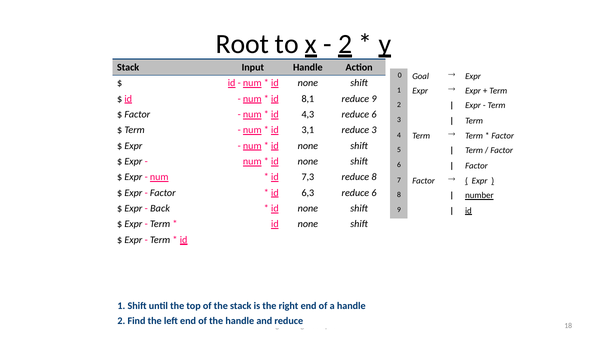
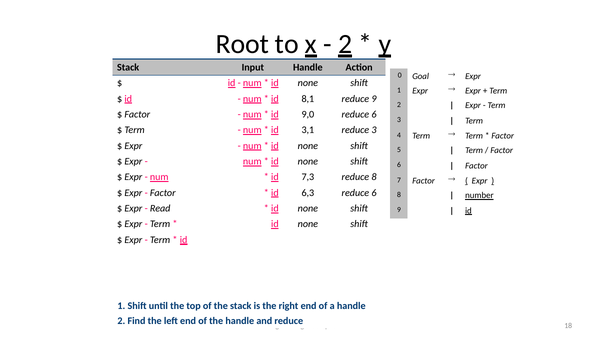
4,3: 4,3 -> 9,0 (308, 115)
Back: Back -> Read (160, 209)
